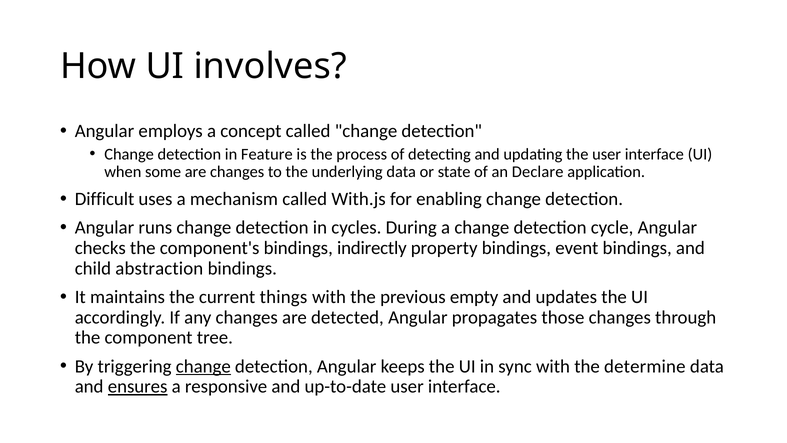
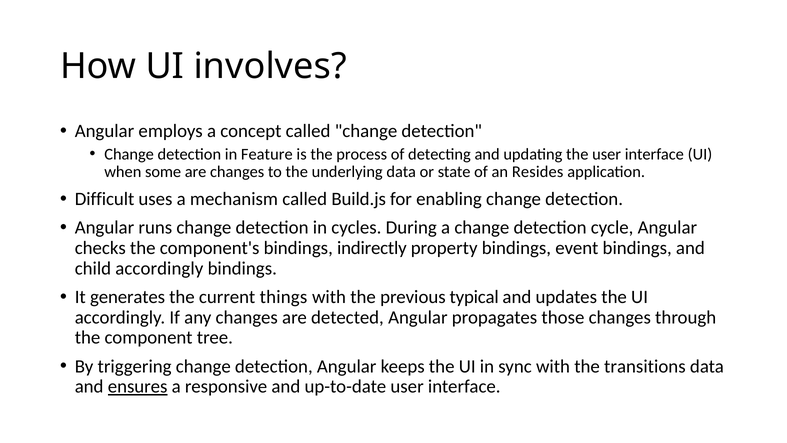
Declare: Declare -> Resides (538, 172)
With.js: With.js -> Build.js (359, 199)
child abstraction: abstraction -> accordingly (159, 268)
maintains: maintains -> generates (128, 297)
empty: empty -> typical (474, 297)
change underline: present -> none (203, 366)
determine: determine -> transitions (645, 366)
